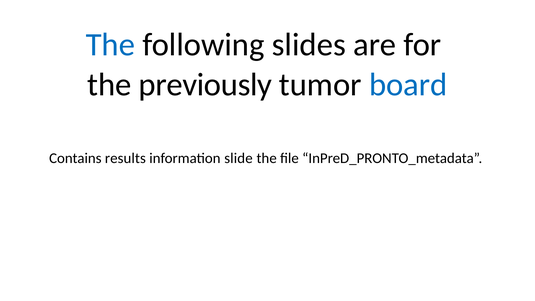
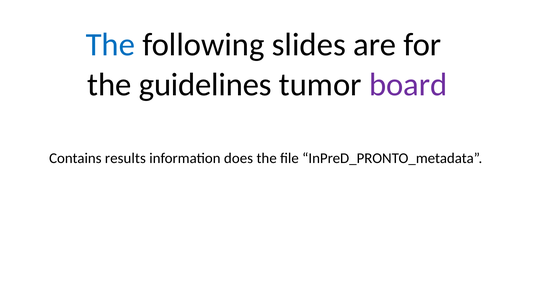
previously: previously -> guidelines (205, 85)
board colour: blue -> purple (408, 85)
slide: slide -> does (239, 158)
